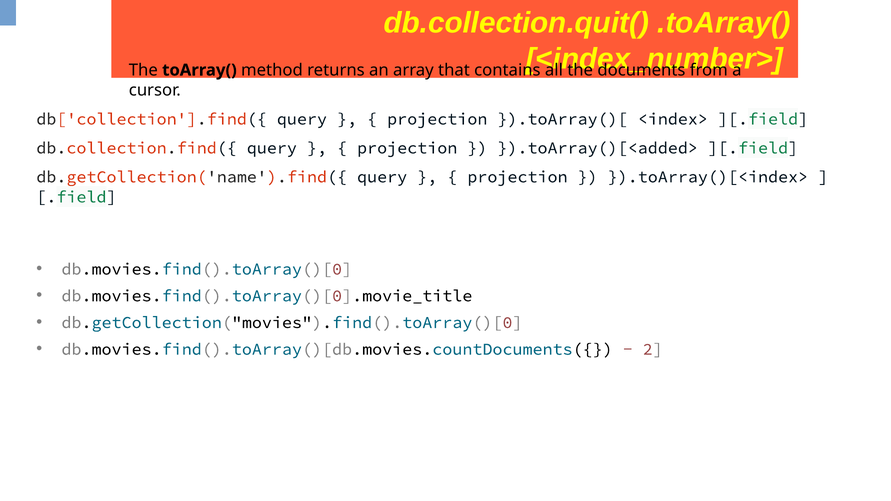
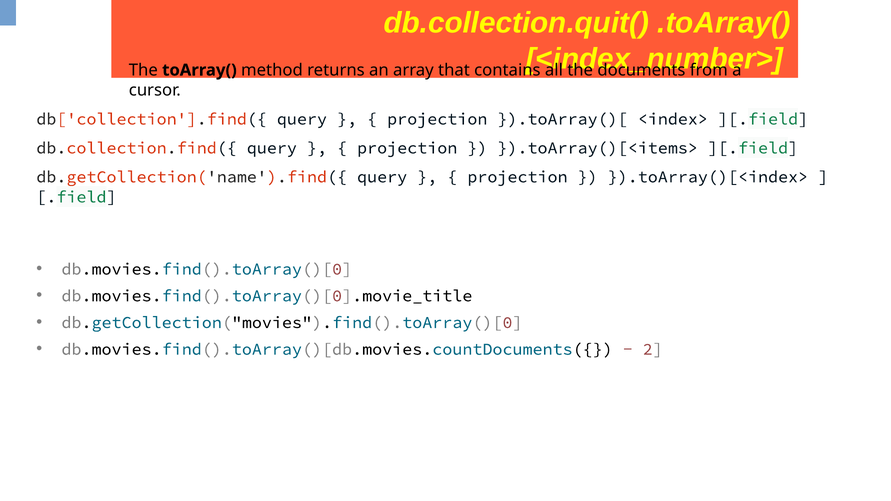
}).toArray()[<added>: }).toArray()[<added> -> }).toArray()[<items> (598, 148)
